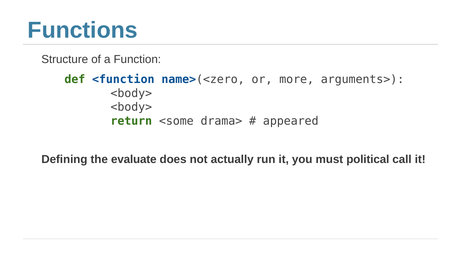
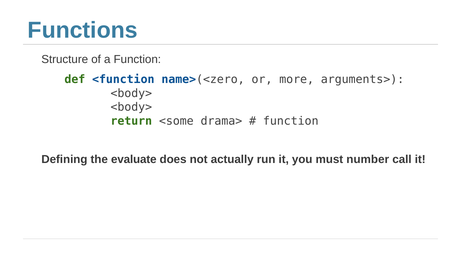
appeared: appeared -> function (291, 121)
political: political -> number (368, 159)
